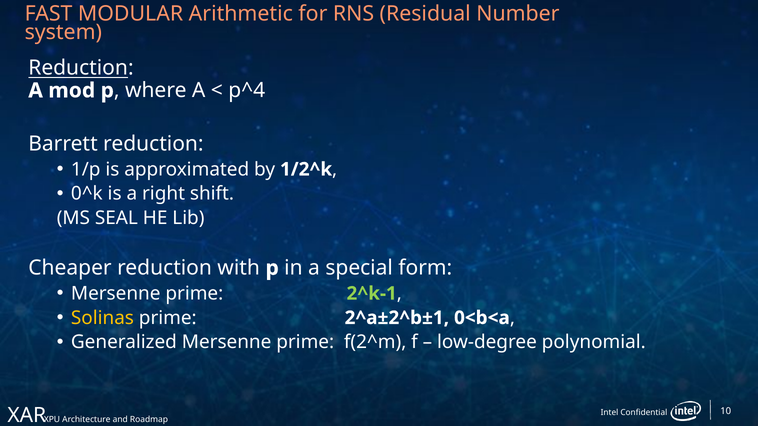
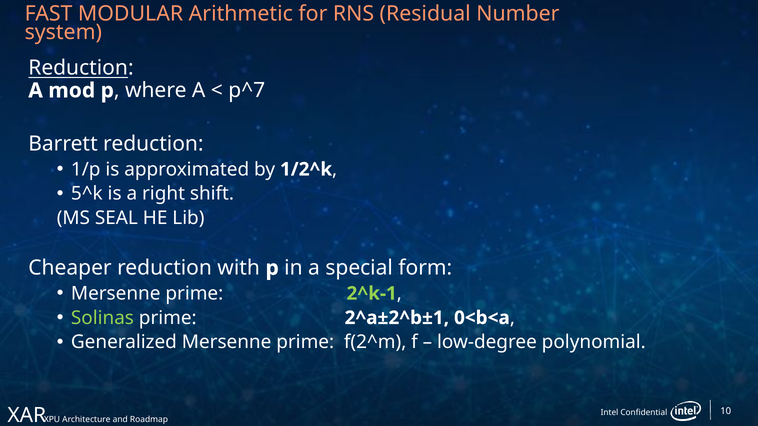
p^4: p^4 -> p^7 (247, 91)
0^k: 0^k -> 5^k (87, 194)
Solinas colour: yellow -> light green (102, 318)
